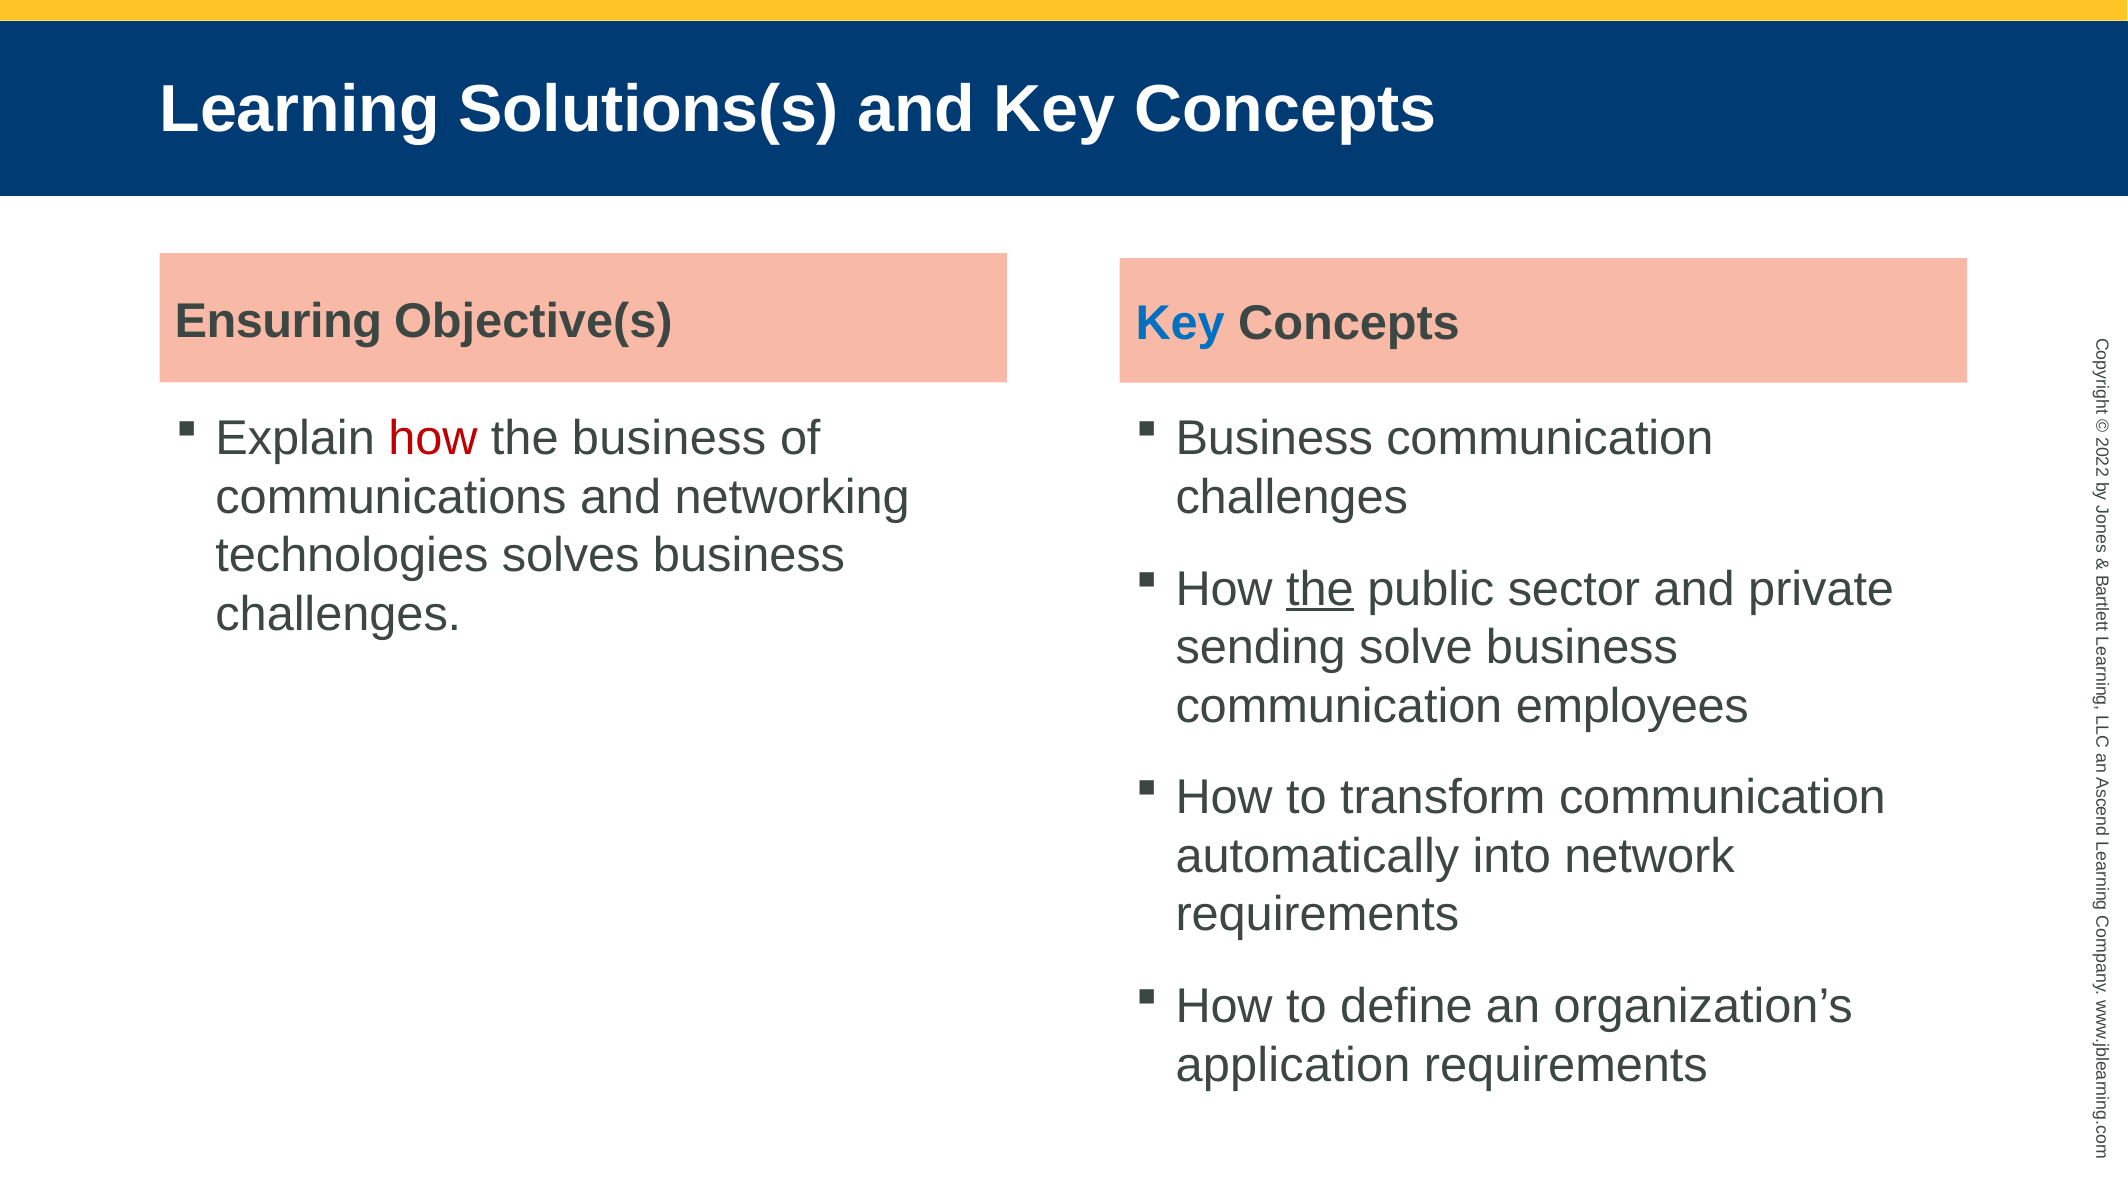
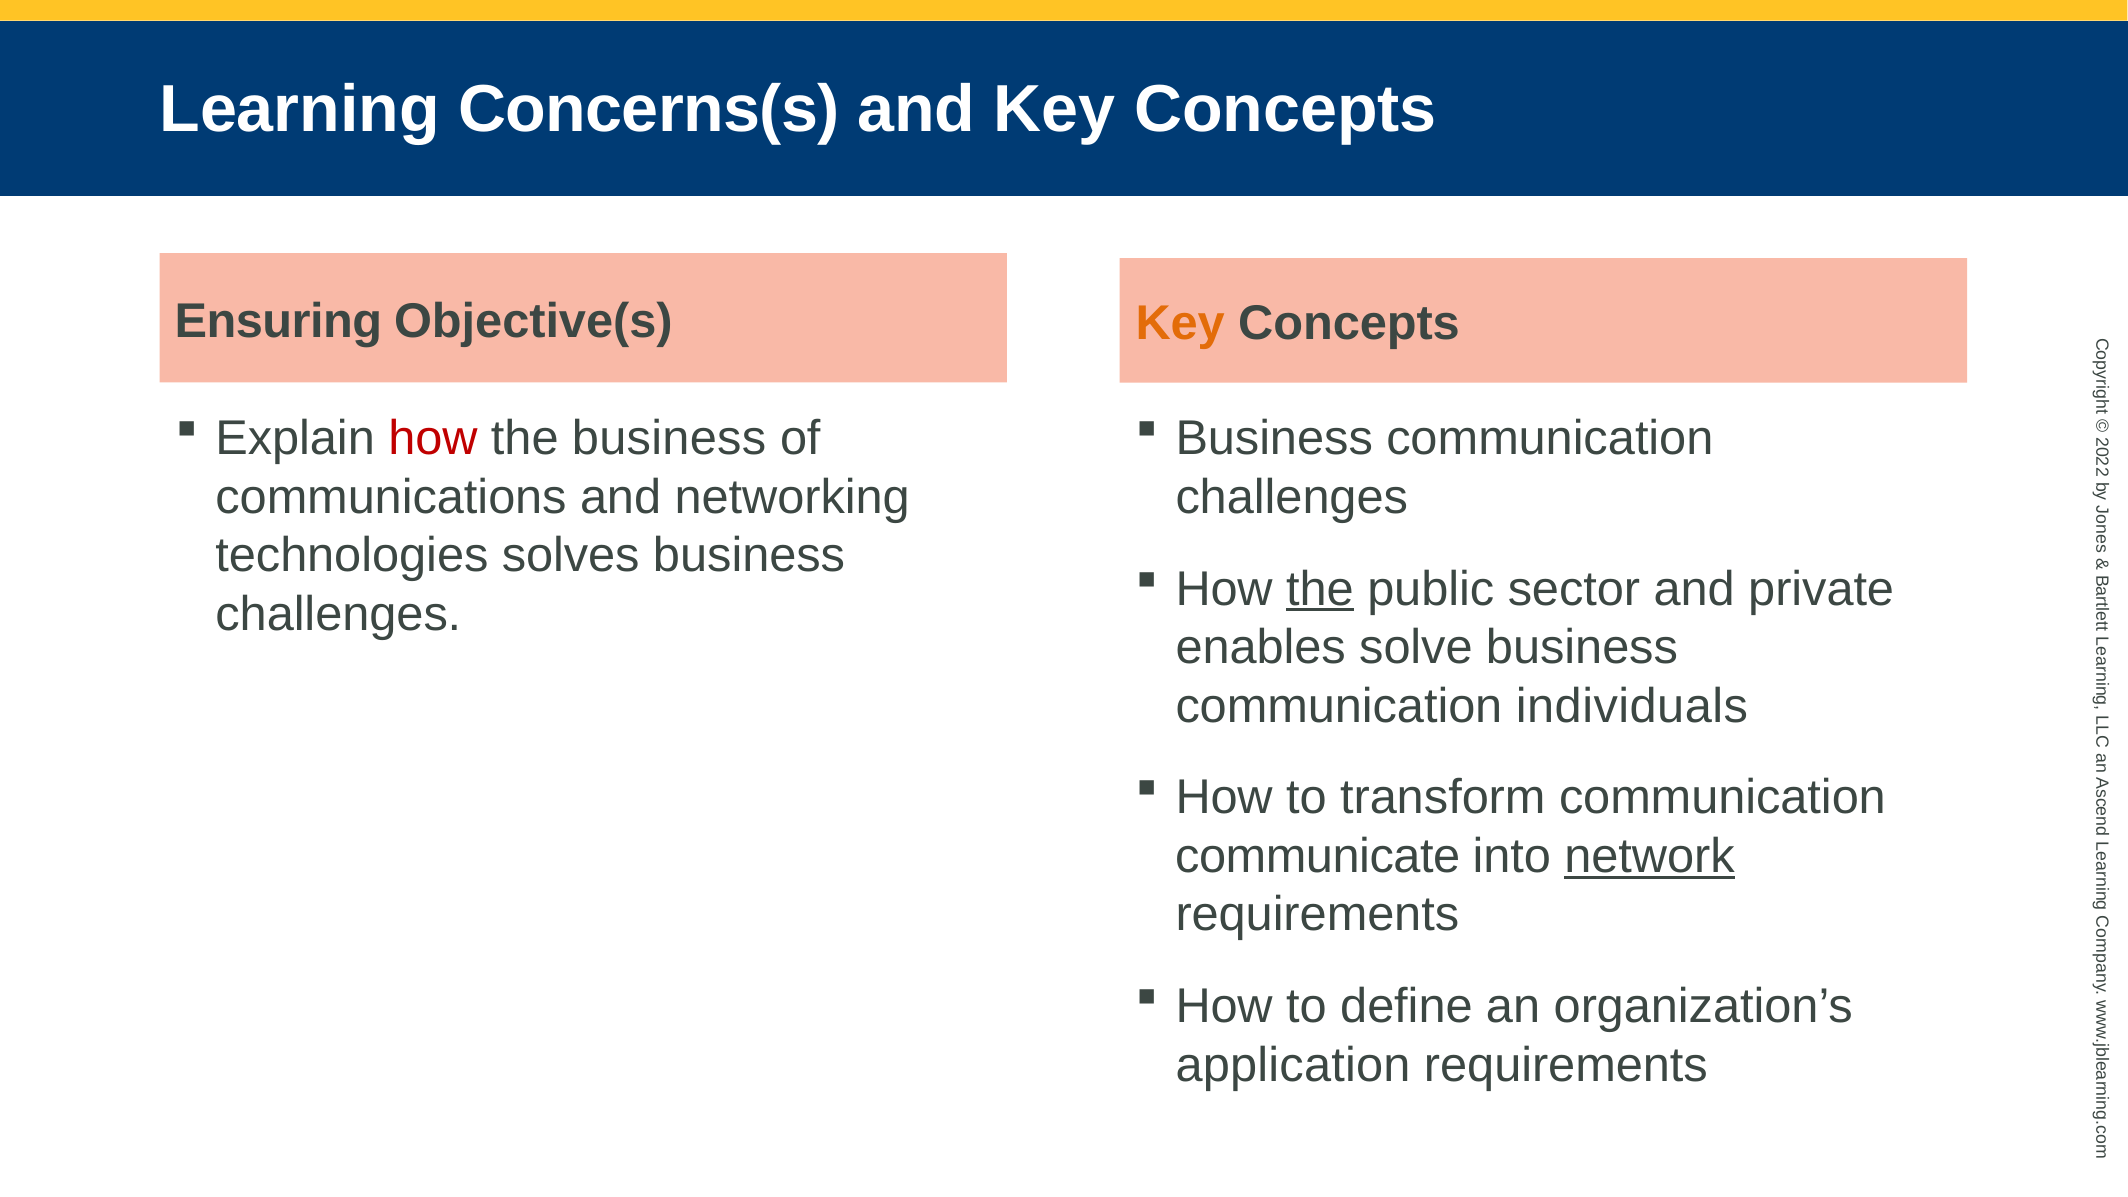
Solutions(s: Solutions(s -> Concerns(s (649, 109)
Key colour: blue -> orange (1180, 324)
sending: sending -> enables (1261, 647)
employees: employees -> individuals (1632, 706)
automatically: automatically -> communicate (1318, 856)
network underline: none -> present (1650, 856)
